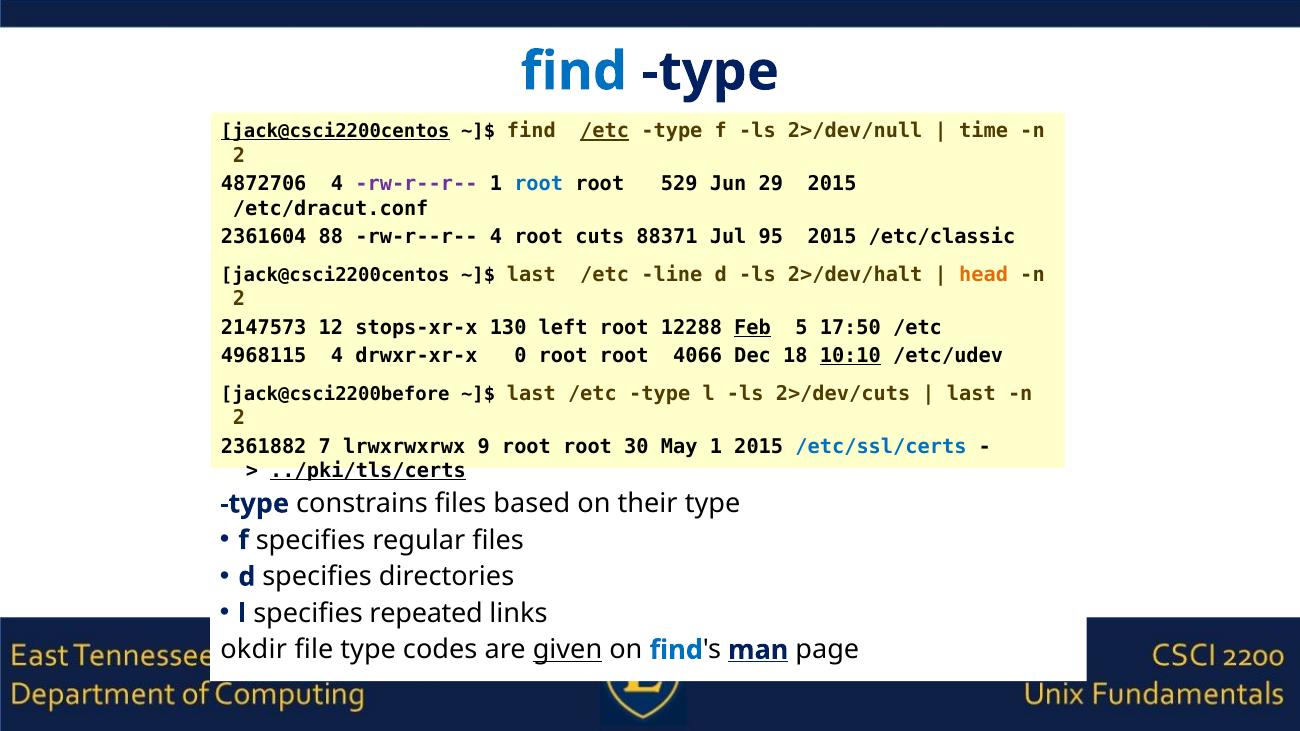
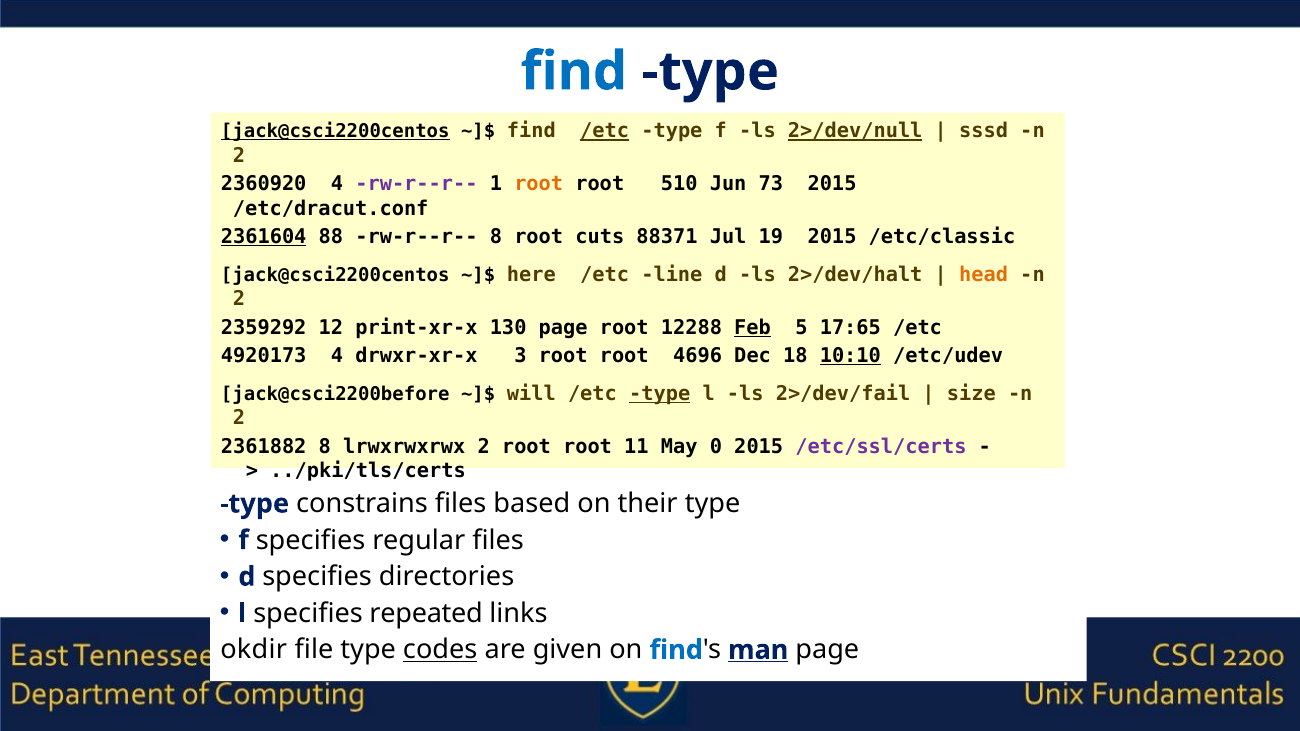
2>/dev/null underline: none -> present (855, 131)
time: time -> sssd (984, 131)
4872706: 4872706 -> 2360920 (264, 184)
root colour: blue -> orange (539, 184)
529: 529 -> 510 (679, 184)
29: 29 -> 73 (771, 184)
2361604 underline: none -> present (264, 237)
rw-r--r-- 4: 4 -> 8 (496, 237)
95: 95 -> 19 (771, 237)
last: last -> here (531, 275)
2147573: 2147573 -> 2359292 (264, 328)
stops-xr-x: stops-xr-x -> print-xr-x (416, 328)
130 left: left -> page (563, 328)
17:50: 17:50 -> 17:65 (850, 328)
4968115: 4968115 -> 4920173 (264, 356)
drwxr-xr-x 0: 0 -> 3 (520, 356)
4066: 4066 -> 4696 (698, 356)
last: last -> will (531, 394)
type underline: none -> present (660, 394)
2>/dev/cuts: 2>/dev/cuts -> 2>/dev/fail (843, 394)
last: last -> size (971, 394)
2361882 7: 7 -> 8 (325, 447)
lrwxrwxrwx 9: 9 -> 2 (484, 447)
30: 30 -> 11 (636, 447)
May 1: 1 -> 0 (716, 447)
/etc/ssl/certs colour: blue -> purple (881, 447)
../pki/tls/certs underline: present -> none (368, 471)
codes underline: none -> present (440, 650)
given underline: present -> none (568, 650)
